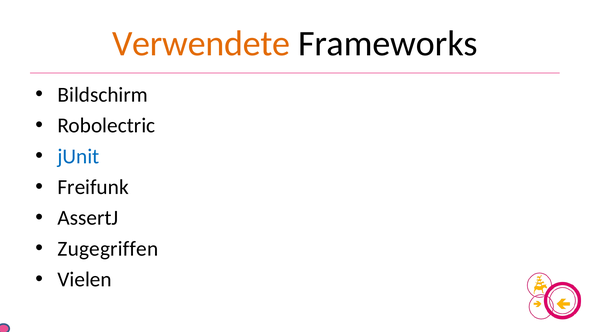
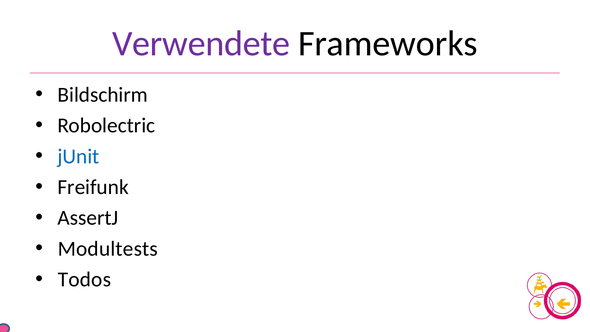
Verwendete colour: orange -> purple (201, 43)
Zugegriffen: Zugegriffen -> Modultests (108, 249)
Vielen: Vielen -> Todos (84, 279)
